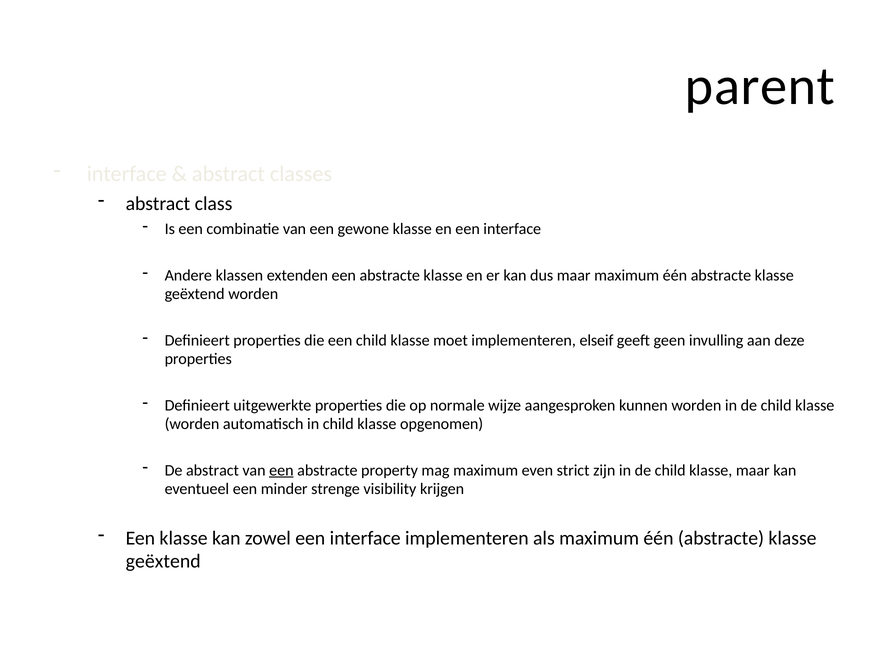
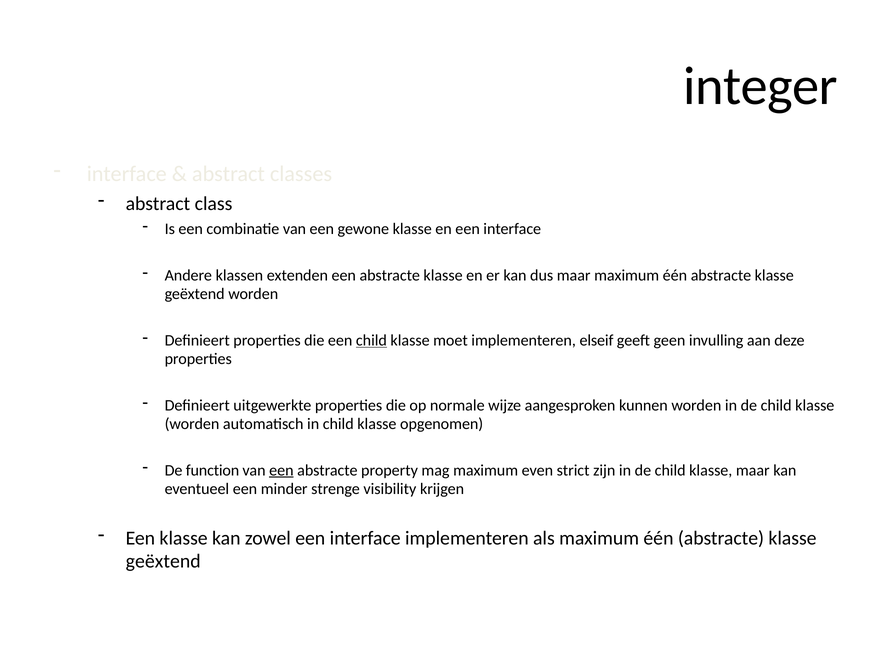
parent: parent -> integer (760, 86)
child underline: none -> present (371, 340)
De abstract: abstract -> function (213, 470)
